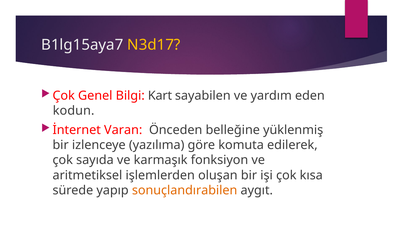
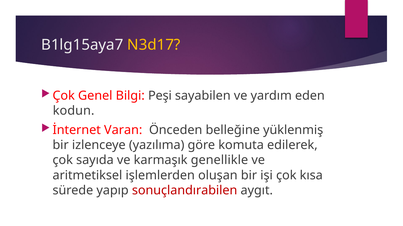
Kart: Kart -> Peşi (160, 96)
fonksiyon: fonksiyon -> genellikle (219, 161)
sonuçlandırabilen colour: orange -> red (185, 191)
